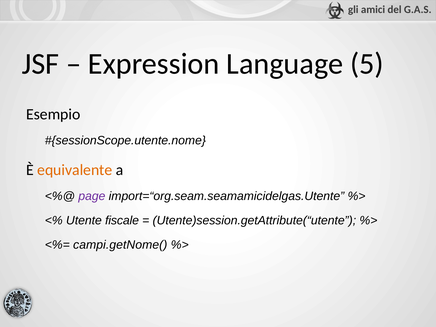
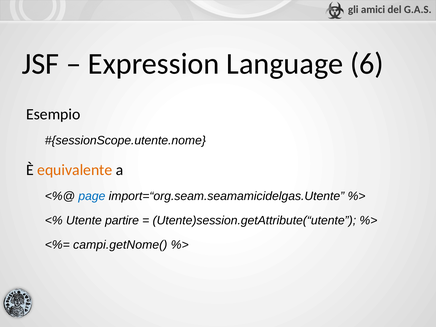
5: 5 -> 6 (367, 64)
page colour: purple -> blue (92, 196)
fiscale: fiscale -> partire (122, 220)
